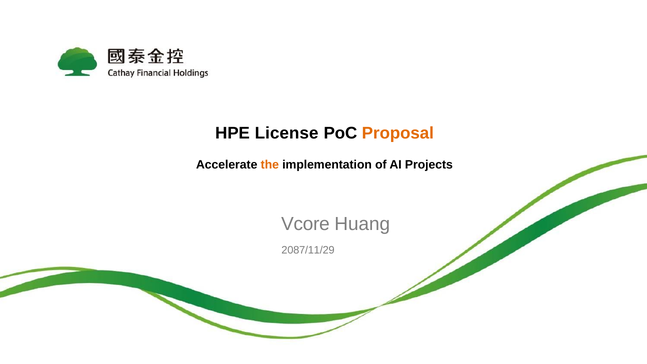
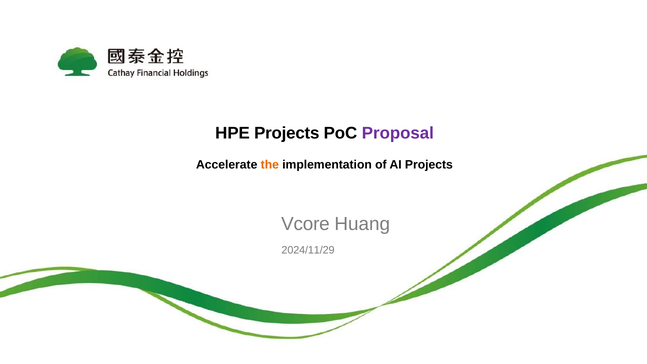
HPE License: License -> Projects (287, 133)
Proposal colour: orange -> purple (398, 133)
2087/11/29: 2087/11/29 -> 2024/11/29 (308, 250)
